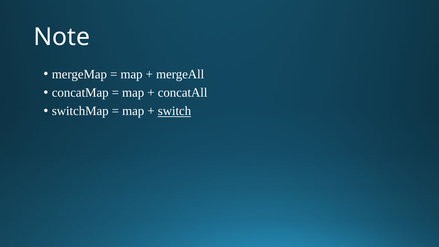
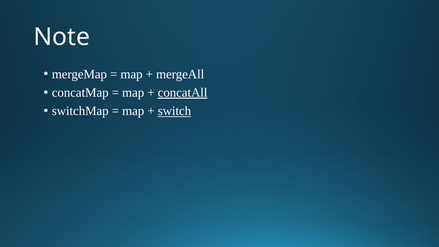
concatAll underline: none -> present (183, 93)
